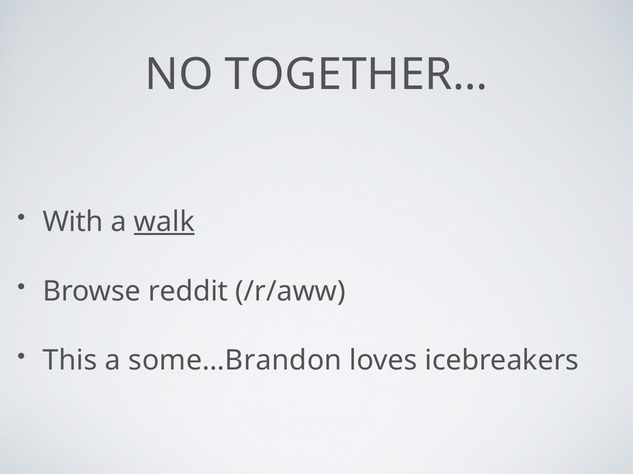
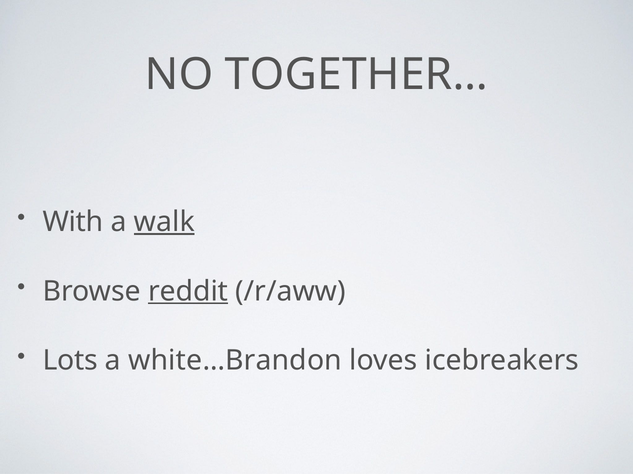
reddit underline: none -> present (188, 292)
This: This -> Lots (70, 361)
some…Brandon: some…Brandon -> white…Brandon (235, 361)
